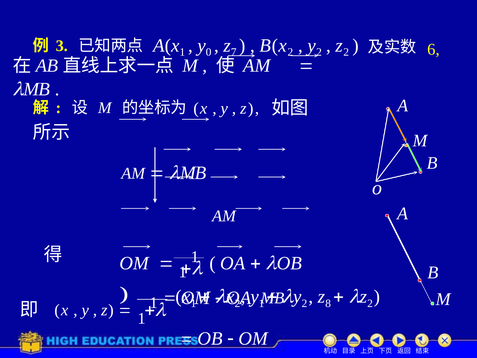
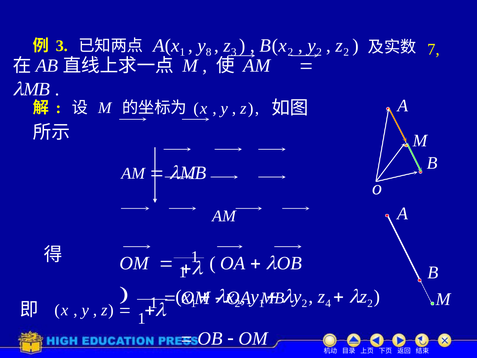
0: 0 -> 8 (209, 52)
z 7: 7 -> 3 (234, 52)
6: 6 -> 7 (433, 50)
8: 8 -> 4 (328, 303)
